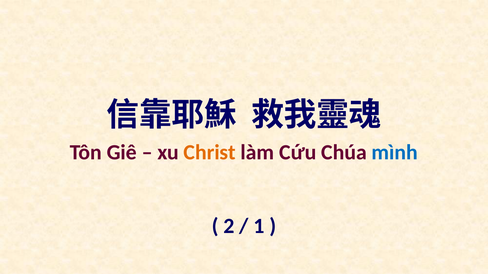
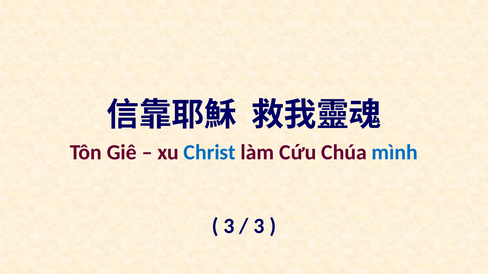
Christ colour: orange -> blue (210, 153)
2: 2 -> 3 (229, 227)
1: 1 -> 3 (259, 227)
